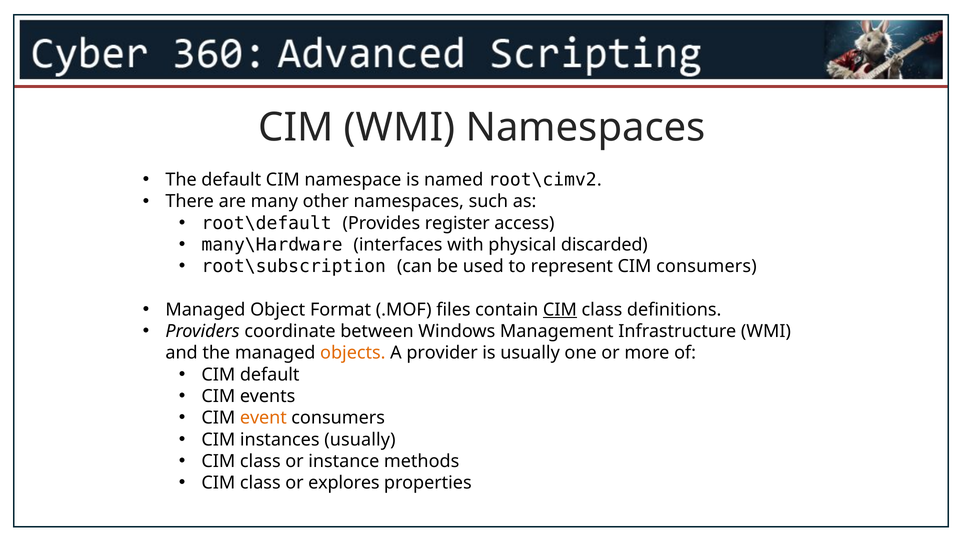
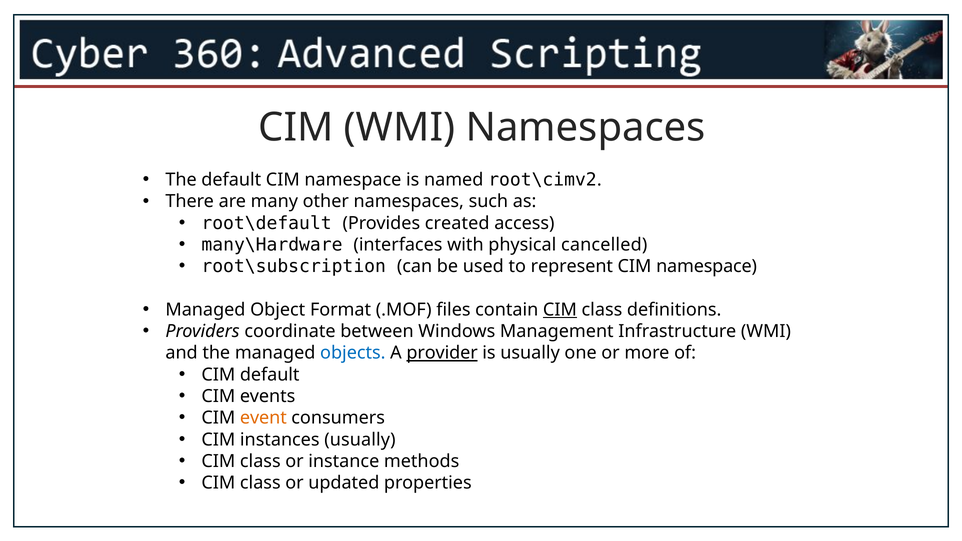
register: register -> created (457, 223)
discarded: discarded -> cancelled (604, 245)
consumers: consumers -> namespace (707, 267)
objects colour: orange -> blue (353, 353)
provider underline: none -> present (442, 353)
explores: explores -> updated (344, 483)
